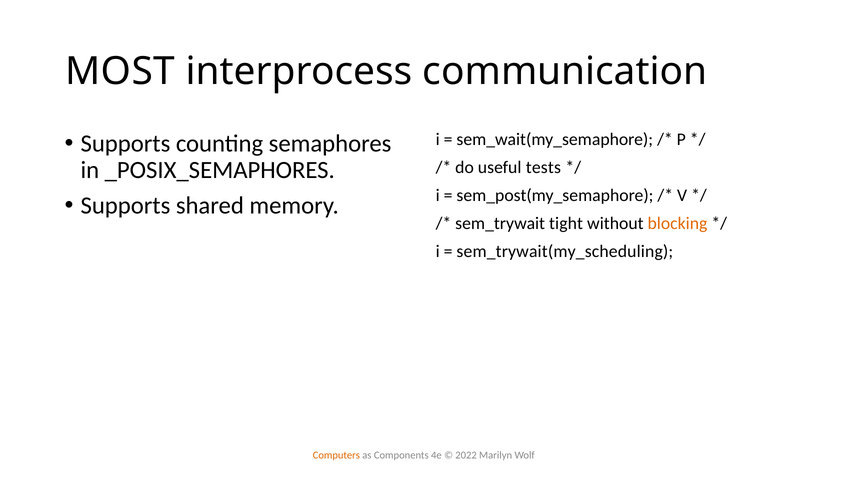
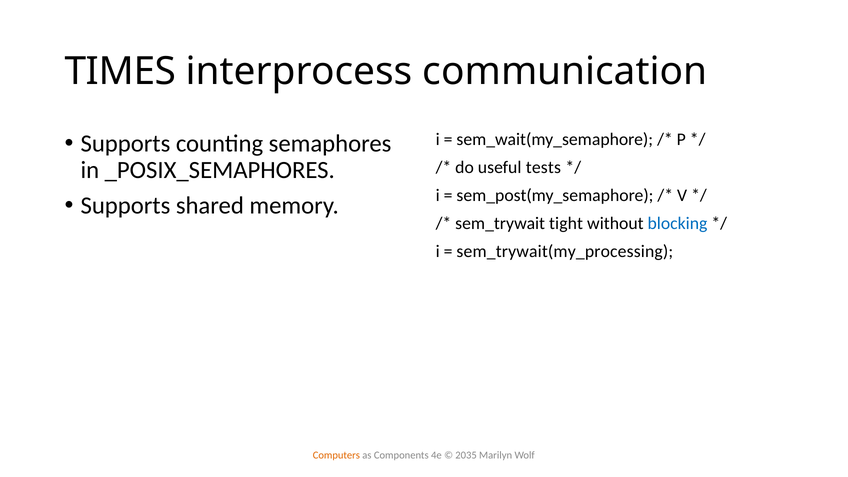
MOST: MOST -> TIMES (120, 71)
blocking colour: orange -> blue (677, 223)
sem_trywait(my_scheduling: sem_trywait(my_scheduling -> sem_trywait(my_processing (565, 251)
2022: 2022 -> 2035 (466, 455)
